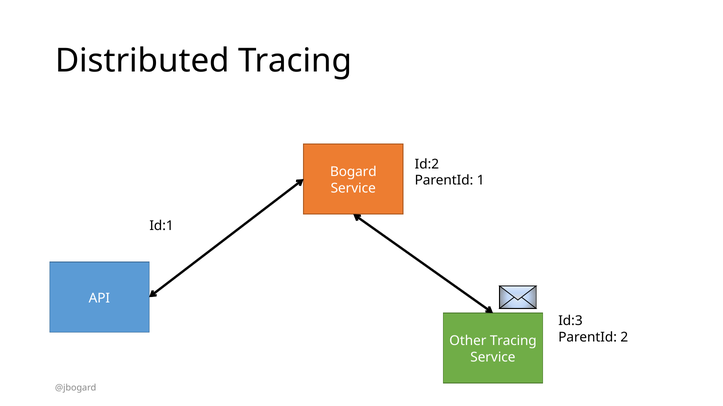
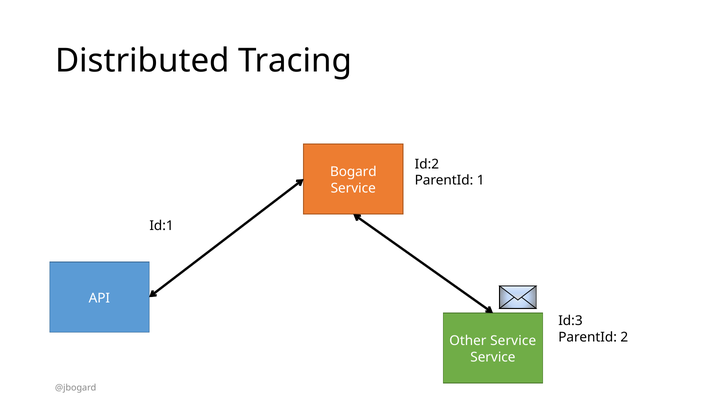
Other Tracing: Tracing -> Service (513, 341)
